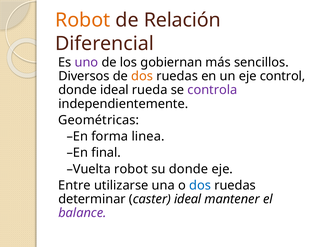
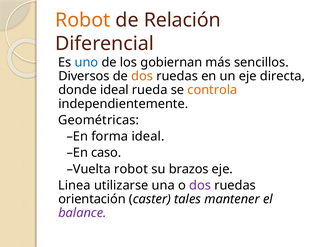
uno colour: purple -> blue (86, 62)
control: control -> directa (283, 76)
controla colour: purple -> orange (212, 90)
forma linea: linea -> ideal (148, 137)
final: final -> caso (106, 153)
su donde: donde -> brazos (189, 169)
Entre: Entre -> Linea (74, 186)
dos colour: blue -> purple (200, 186)
determinar: determinar -> orientación (92, 200)
caster ideal: ideal -> tales (188, 200)
